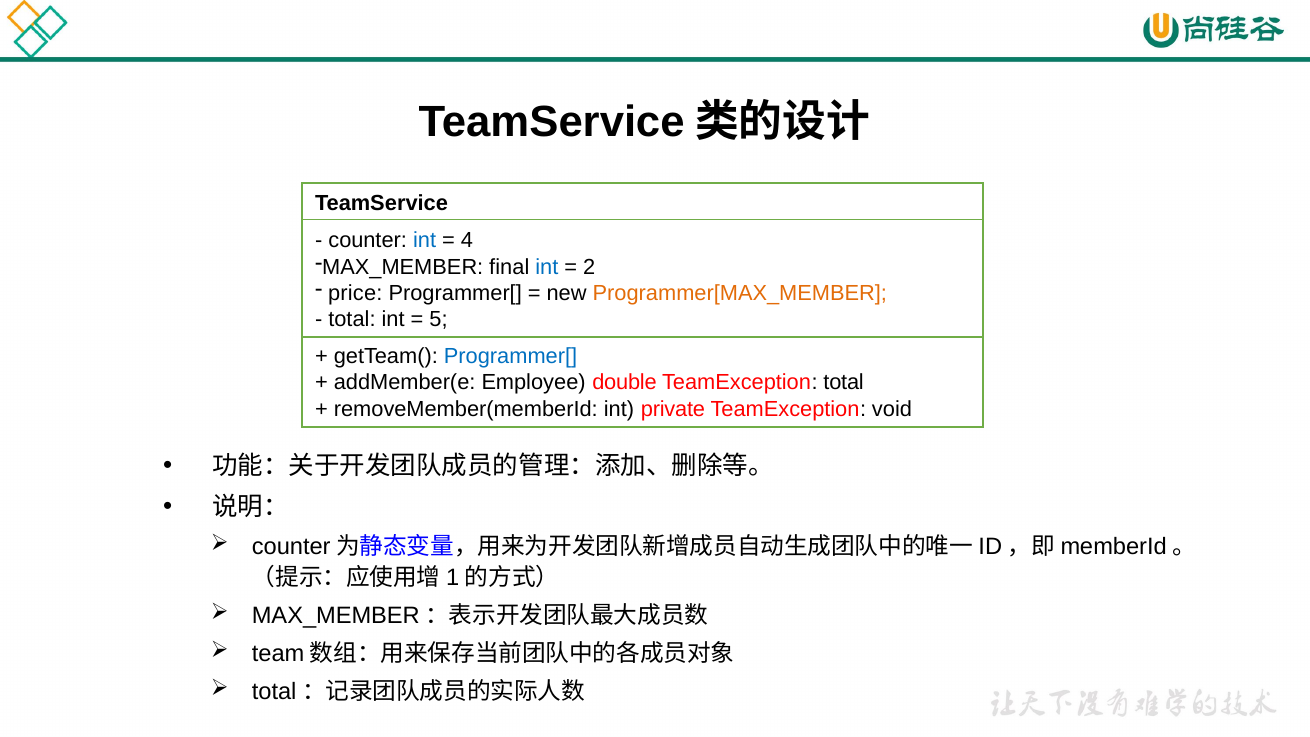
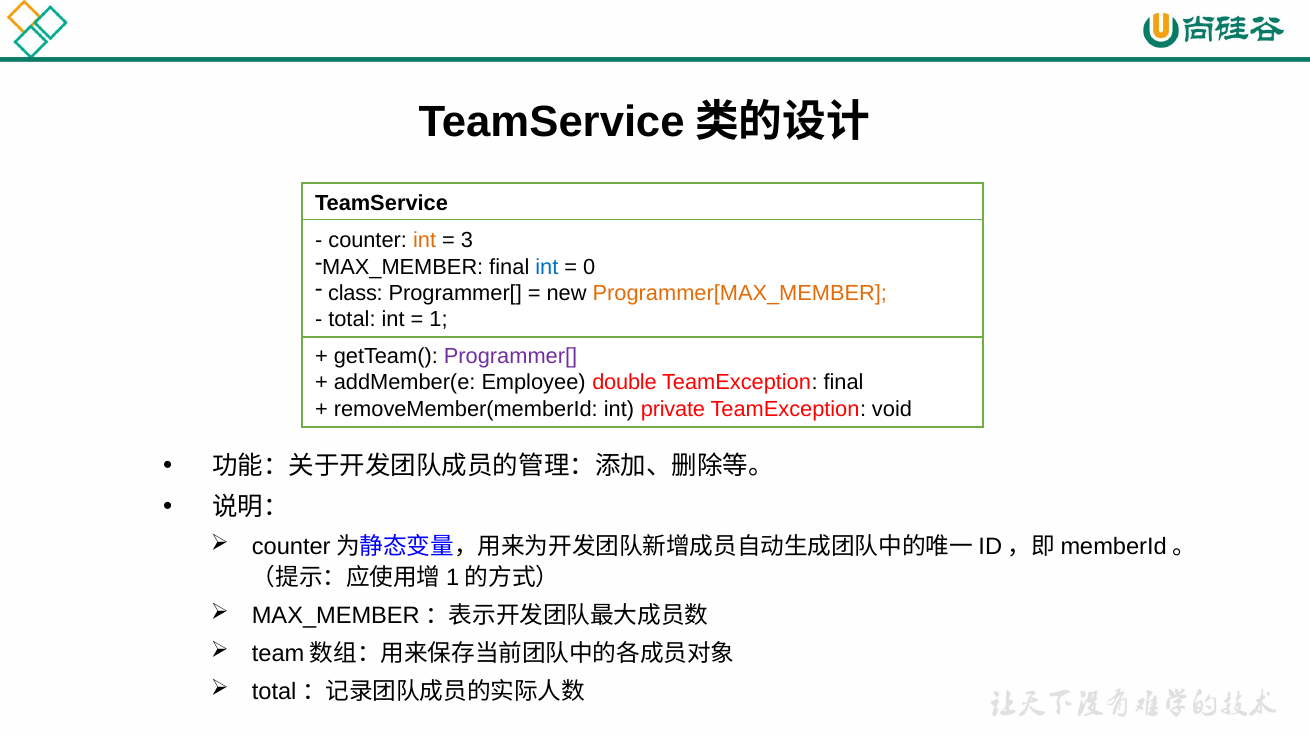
int colour: blue -> orange (425, 241)
4: 4 -> 3 (467, 241)
2: 2 -> 0 (589, 267)
price: price -> class (355, 293)
5: 5 -> 1 (439, 319)
Programmer[ colour: blue -> purple (511, 356)
TeamException total: total -> final (844, 383)
